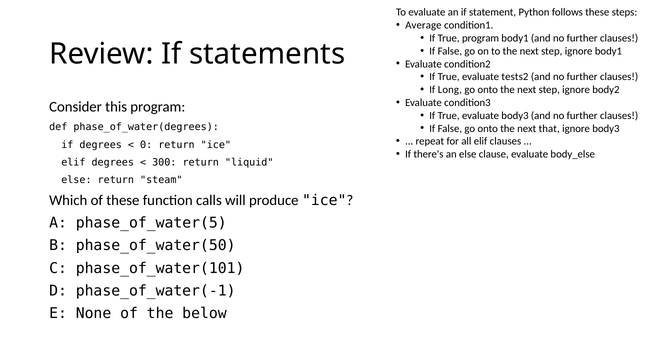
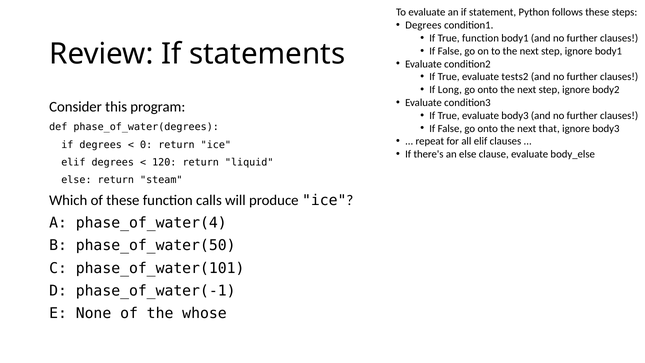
Average: Average -> Degrees (423, 25)
True program: program -> function (480, 38)
300: 300 -> 120 (164, 162)
phase_of_water(5: phase_of_water(5 -> phase_of_water(4 (151, 223)
below: below -> whose (204, 313)
